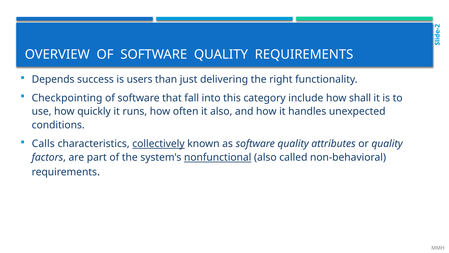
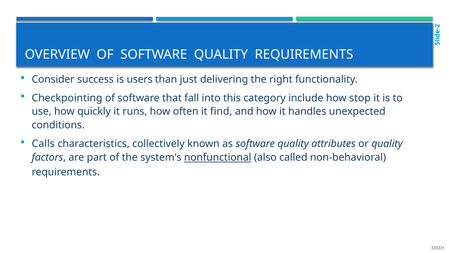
Depends: Depends -> Consider (53, 79)
shall: shall -> stop (360, 98)
it also: also -> find (221, 111)
collectively underline: present -> none (158, 144)
